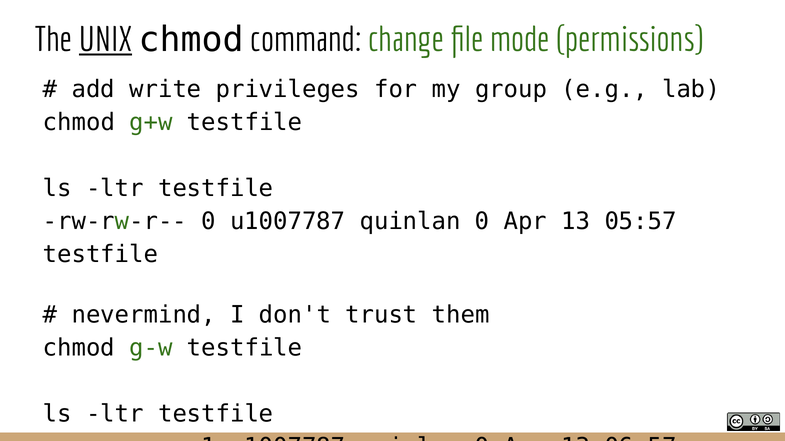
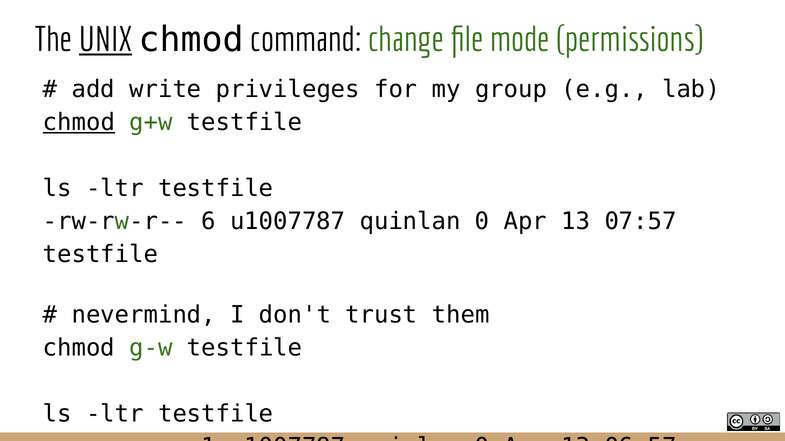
chmod underline: none -> present (79, 123)
rw-rw-r-- 0: 0 -> 6 (208, 222)
05:57: 05:57 -> 07:57 (641, 222)
